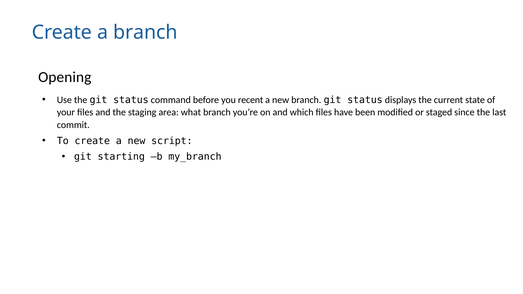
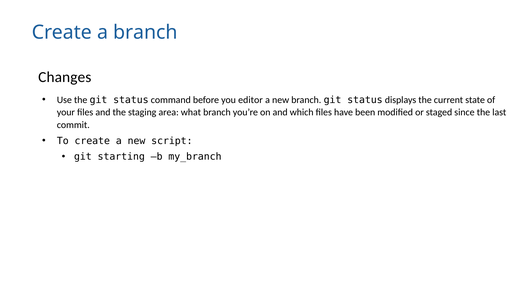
Opening: Opening -> Changes (65, 77)
recent: recent -> editor (250, 100)
